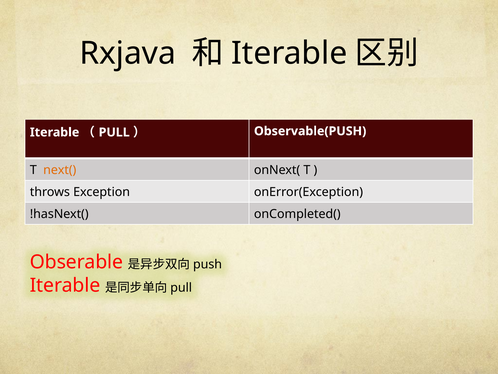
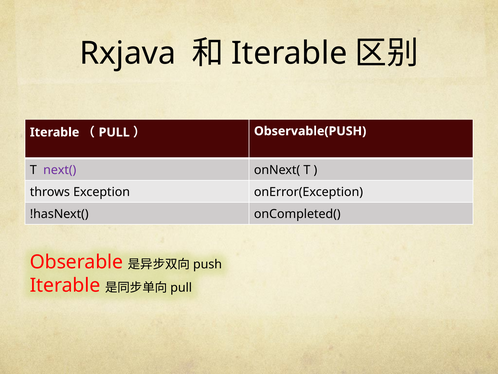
next( colour: orange -> purple (60, 170)
